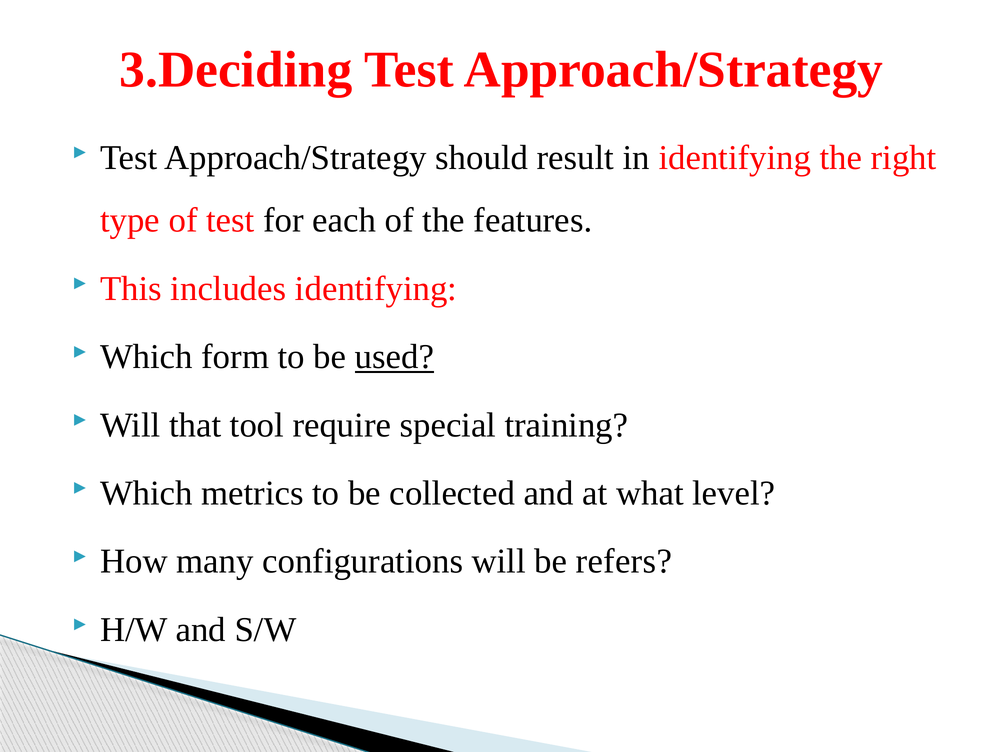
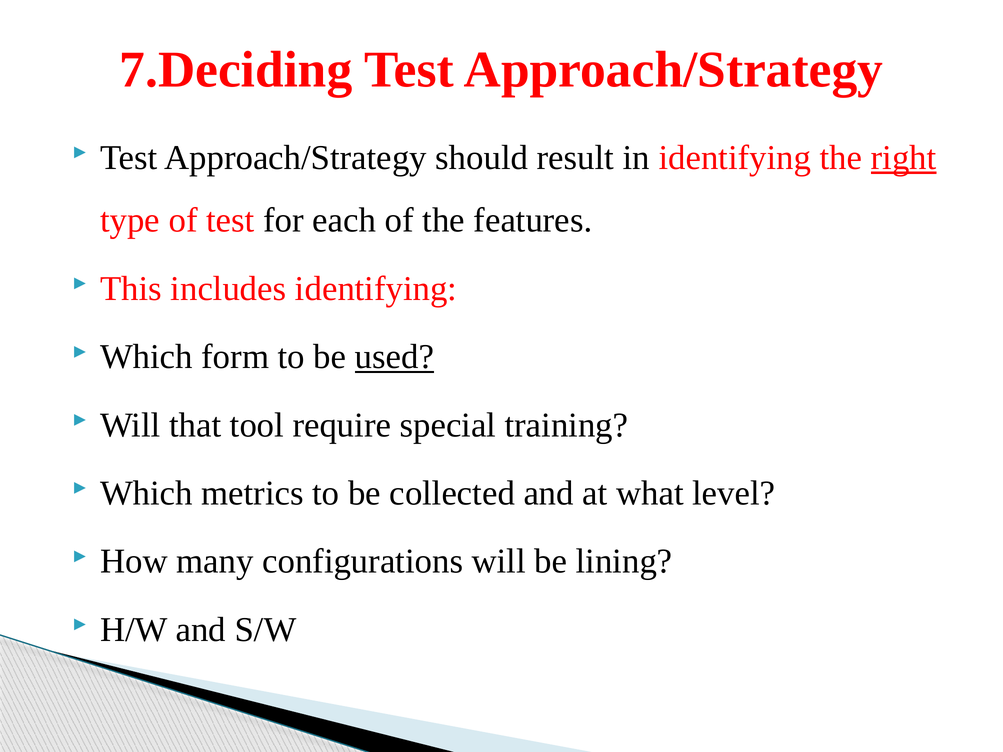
3.Deciding: 3.Deciding -> 7.Deciding (236, 70)
right underline: none -> present (904, 158)
refers: refers -> lining (624, 562)
